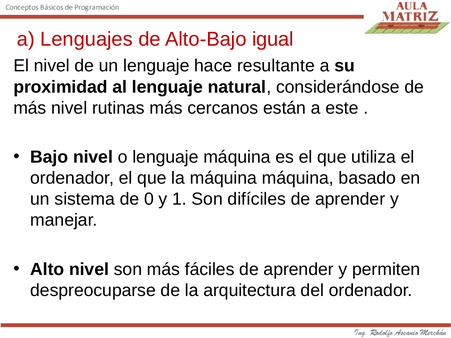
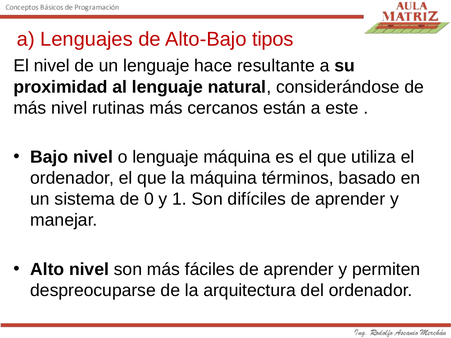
igual: igual -> tipos (273, 39)
máquina máquina: máquina -> términos (298, 178)
